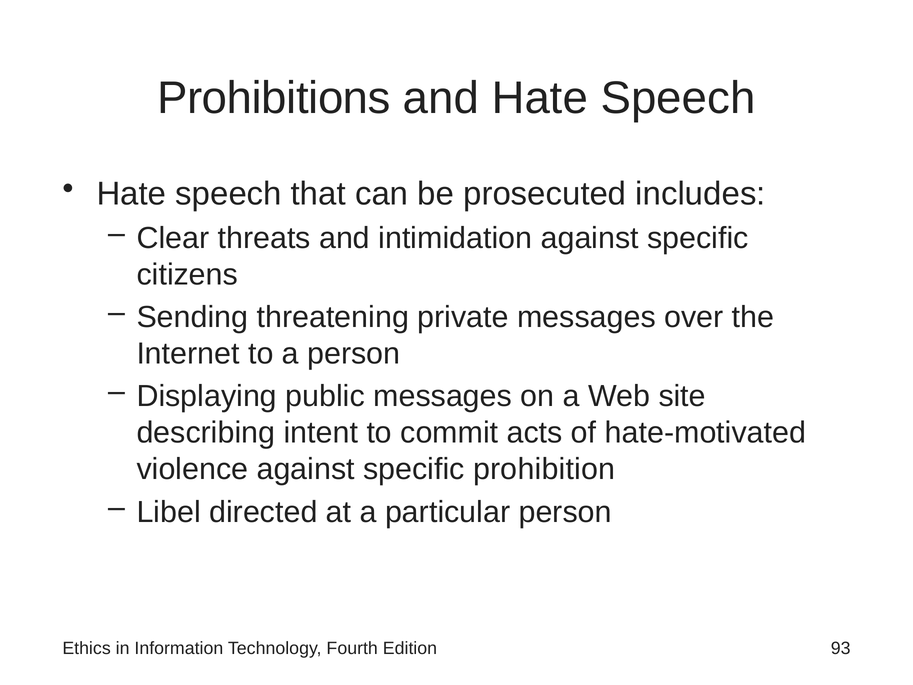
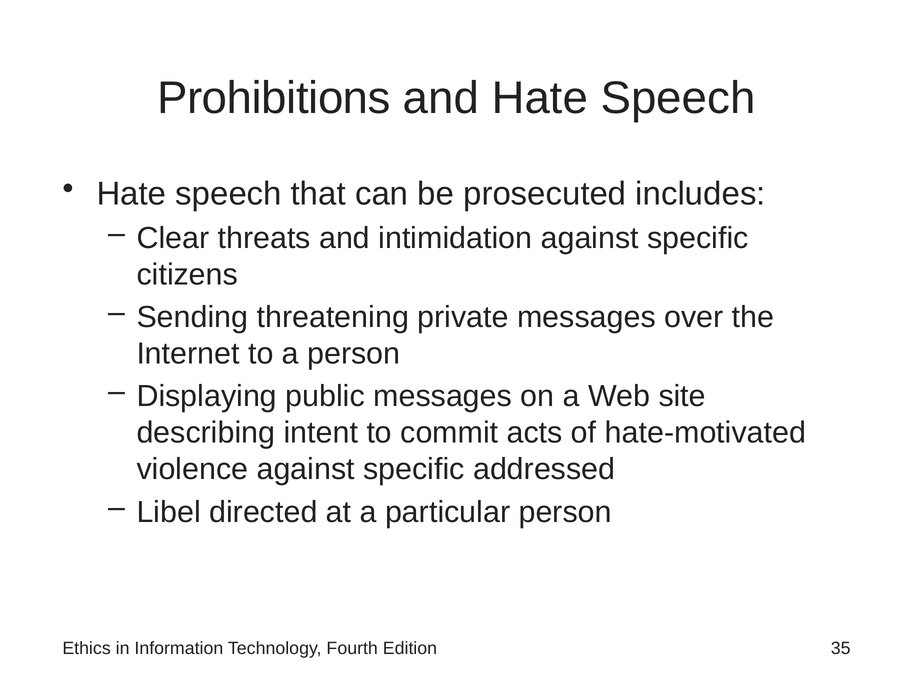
prohibition: prohibition -> addressed (544, 469)
93: 93 -> 35 (841, 648)
